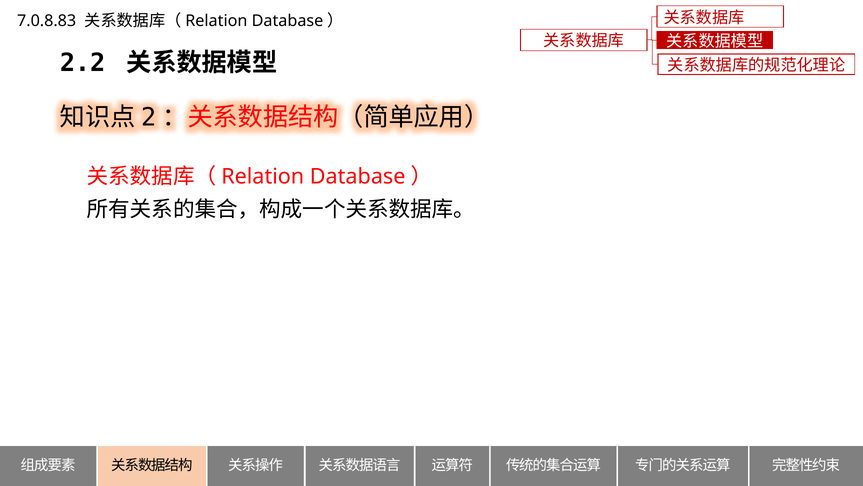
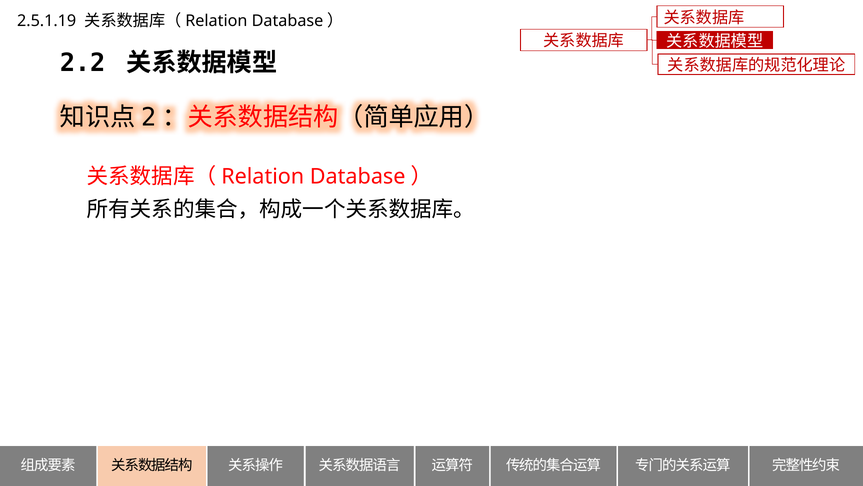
7.0.8.83: 7.0.8.83 -> 2.5.1.19 (47, 21)
